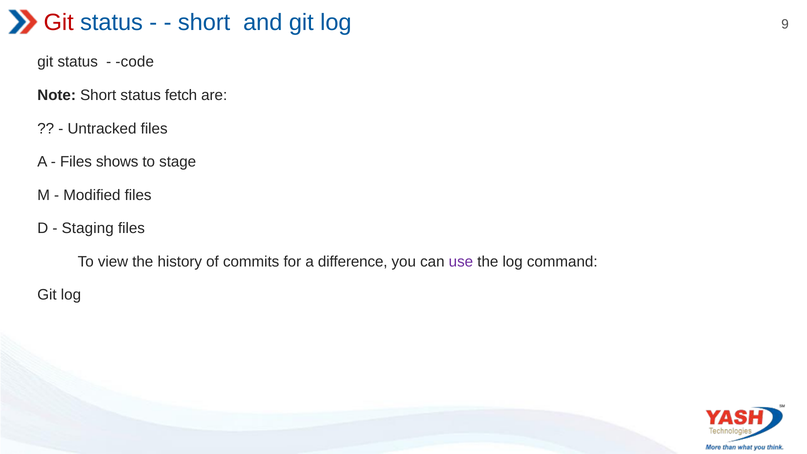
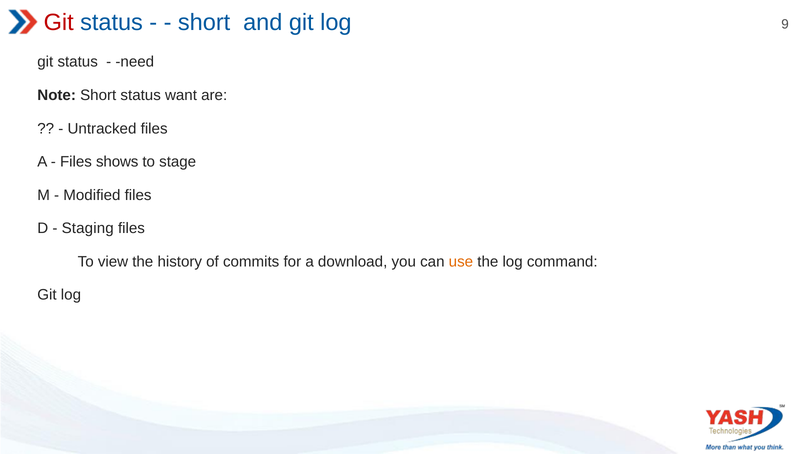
code: code -> need (135, 62)
fetch: fetch -> want (181, 95)
difference: difference -> download (353, 262)
use colour: purple -> orange (461, 262)
